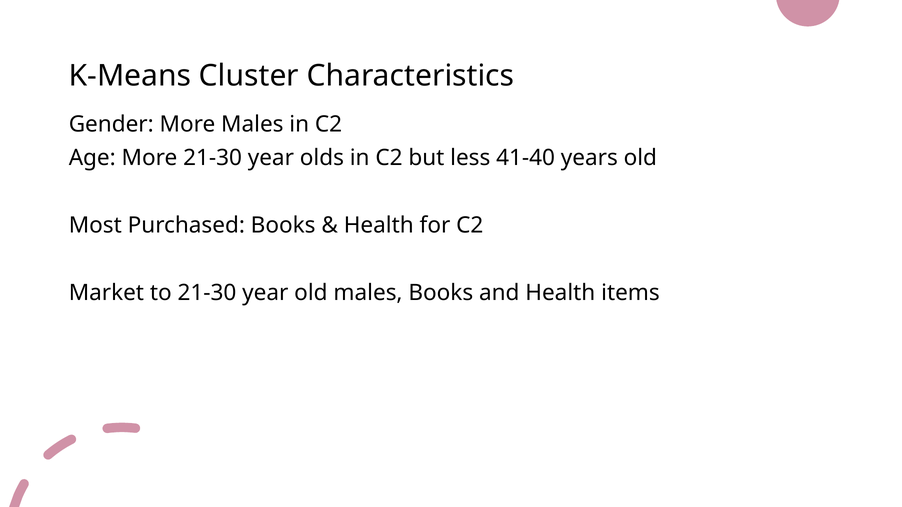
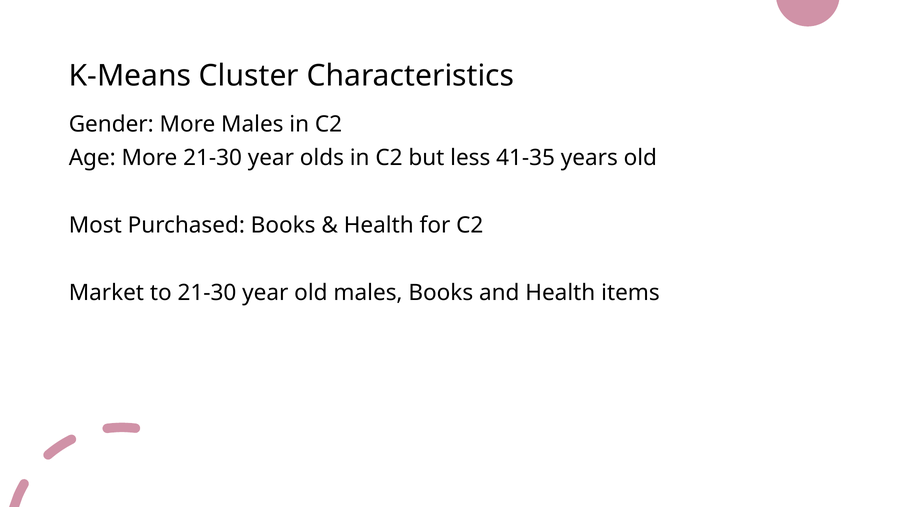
41-40: 41-40 -> 41-35 (526, 158)
